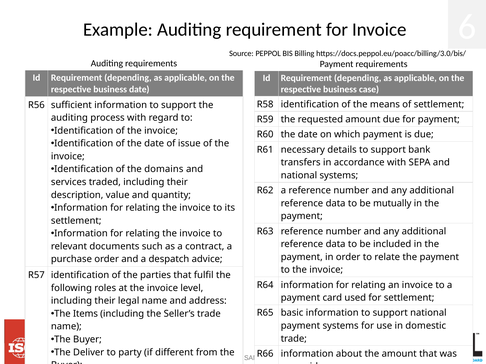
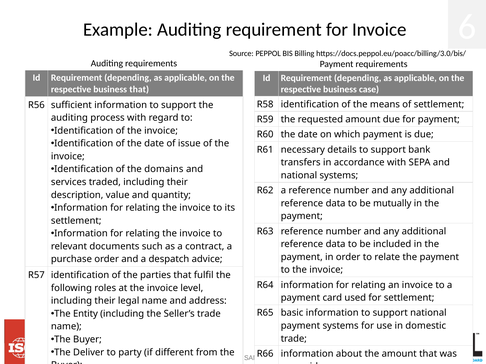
business date: date -> that (139, 89)
Items: Items -> Entity (85, 314)
